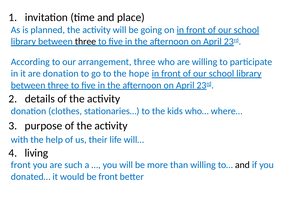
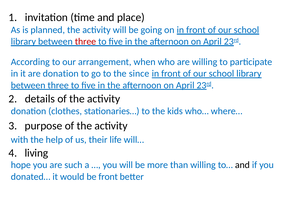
three colour: black -> red (85, 41)
arrangement three: three -> when (145, 62)
hope: hope -> since (139, 73)
front: front -> hope (21, 165)
